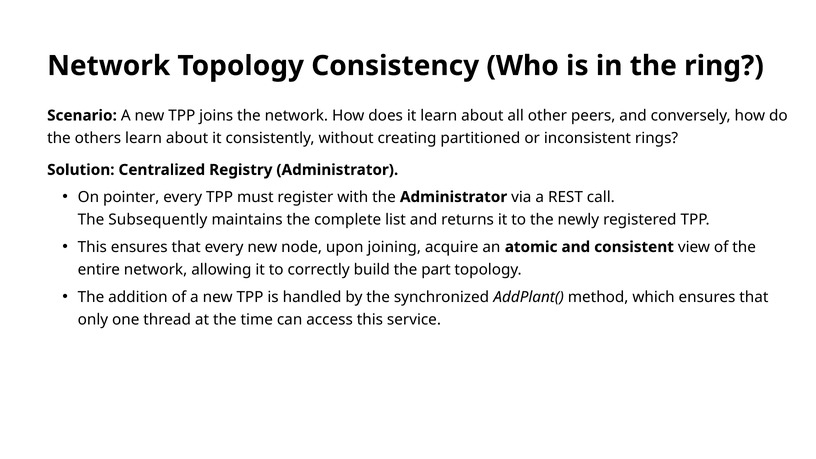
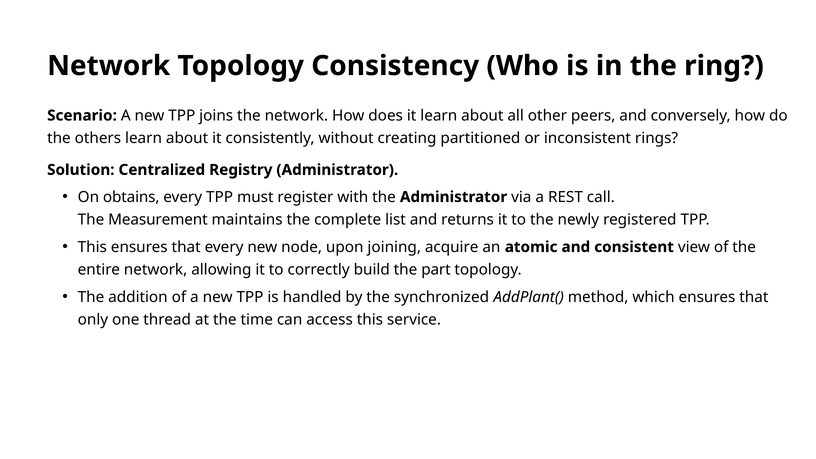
pointer: pointer -> obtains (131, 197)
Subsequently: Subsequently -> Measurement (158, 220)
